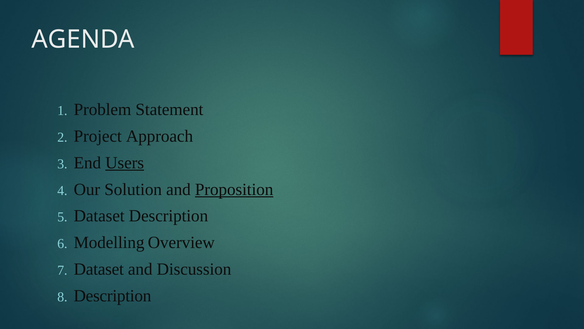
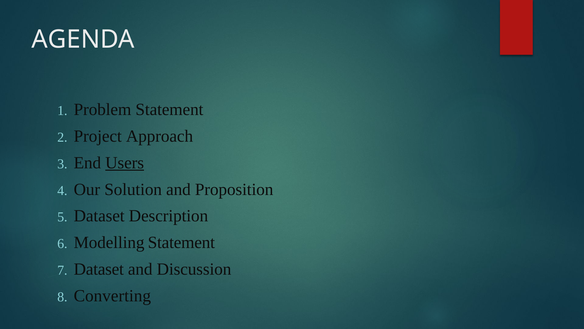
Proposition underline: present -> none (234, 189)
Modelling Overview: Overview -> Statement (181, 242)
Description: Description -> Converting (112, 295)
